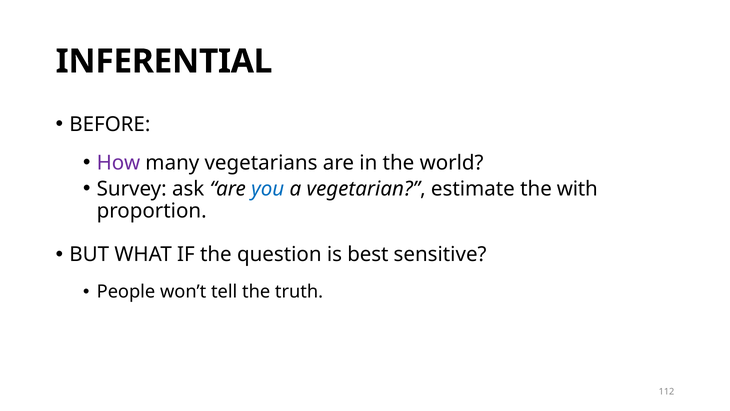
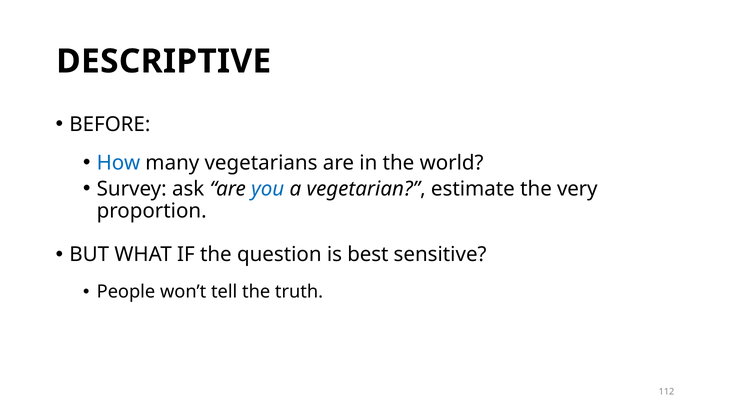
INFERENTIAL: INFERENTIAL -> DESCRIPTIVE (164, 61)
How colour: purple -> blue (118, 163)
with: with -> very (577, 189)
